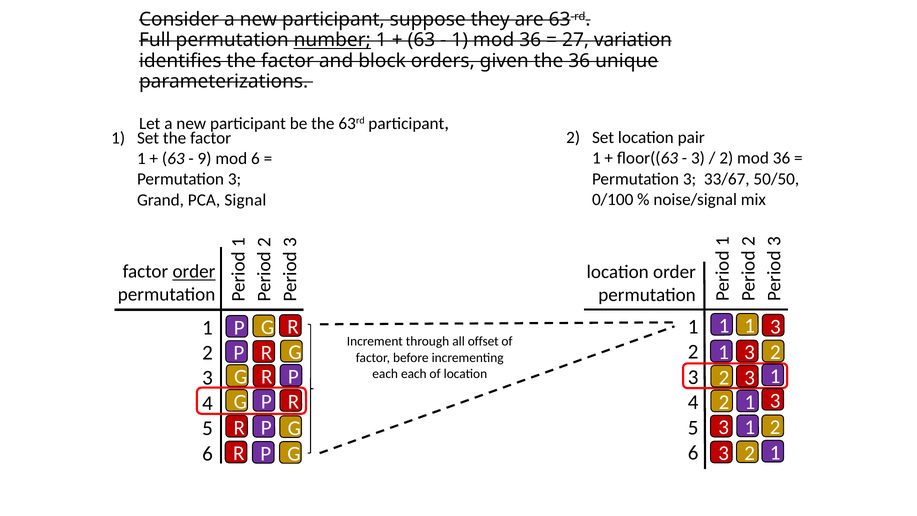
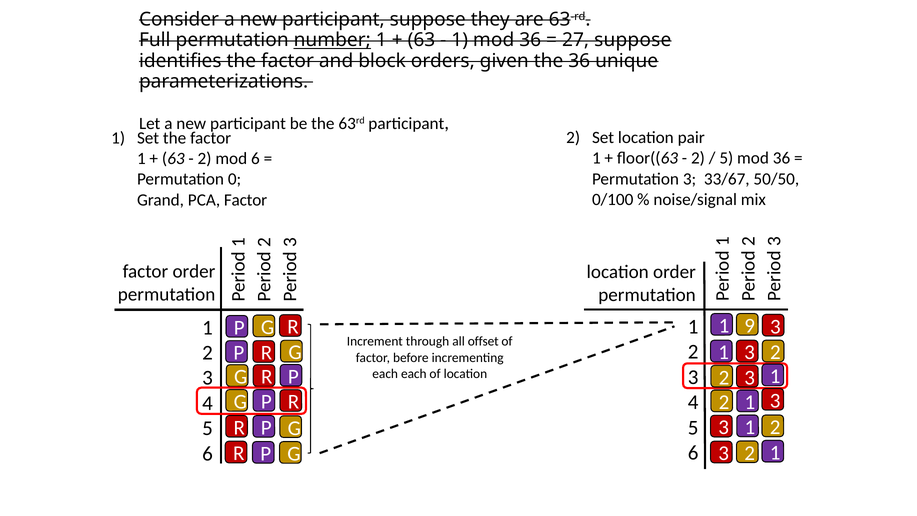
27 variation: variation -> suppose (633, 40)
3: 3 -> 2 (698, 158)
2: 2 -> 5 (726, 158)
9: 9 -> 2 (205, 159)
3: 3 -> 0 (235, 179)
PCA Signal: Signal -> Factor (246, 200)
order underline: present -> none (194, 272)
1: 1 -> 9 (750, 326)
